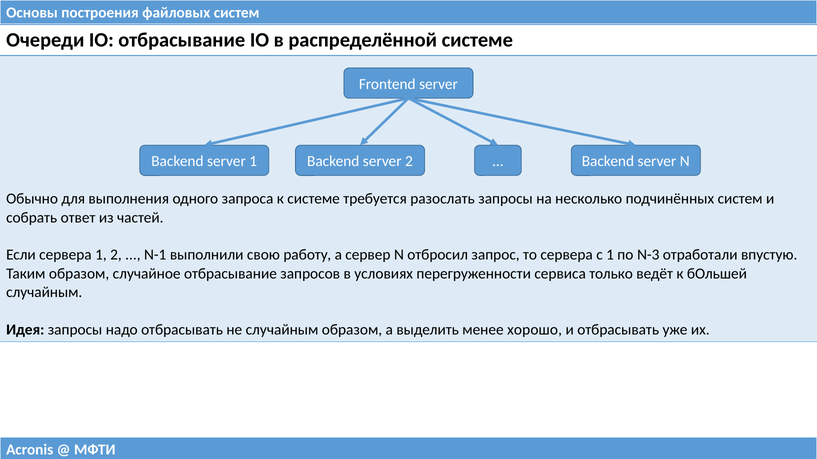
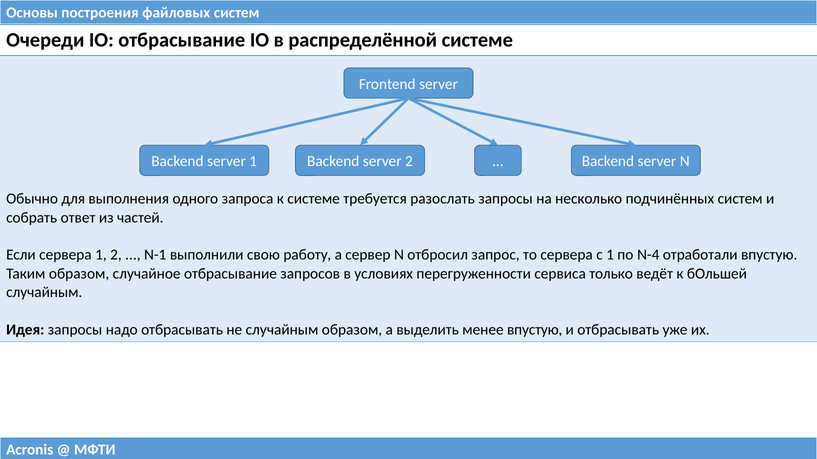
N-3: N-3 -> N-4 (648, 255)
менее хорошо: хорошо -> впустую (535, 330)
